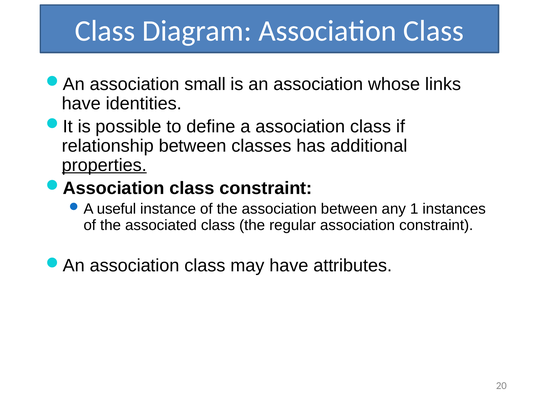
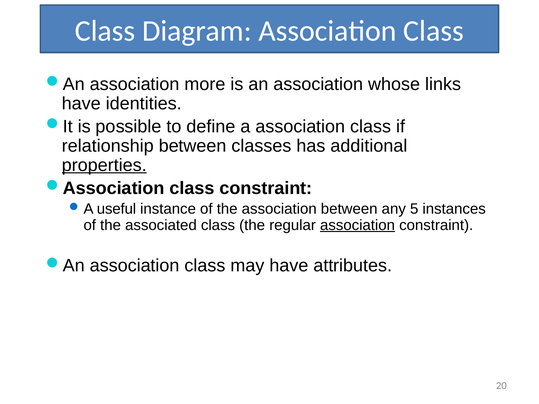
small: small -> more (205, 84)
1: 1 -> 5 (414, 209)
association underline: none -> present (357, 225)
